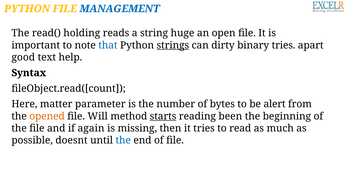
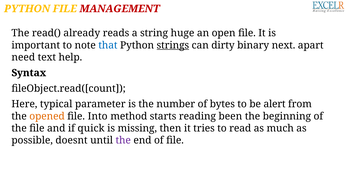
MANAGEMENT colour: blue -> red (120, 9)
holding: holding -> already (82, 33)
binary tries: tries -> next (284, 45)
good: good -> need (23, 57)
matter: matter -> typical (56, 104)
Will: Will -> Into (98, 116)
starts underline: present -> none (163, 116)
again: again -> quick (91, 128)
the colour: blue -> purple (123, 140)
